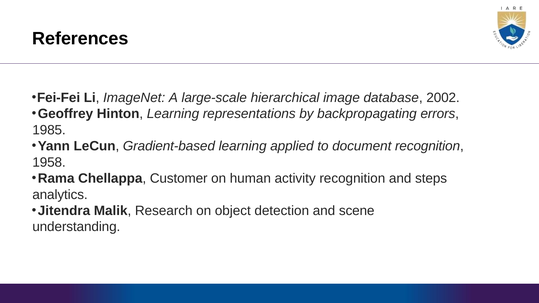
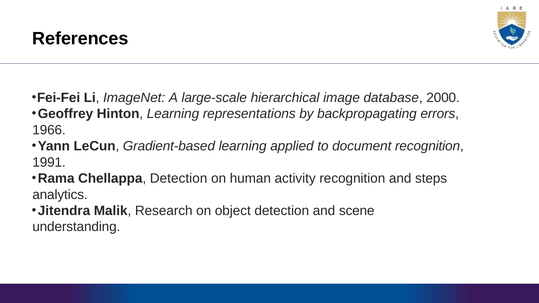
2002: 2002 -> 2000 (443, 98)
1985: 1985 -> 1966 (49, 130)
1958: 1958 -> 1991 (49, 162)
Chellappa Customer: Customer -> Detection (179, 179)
